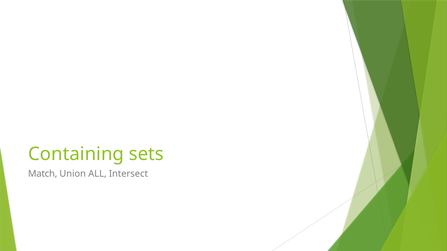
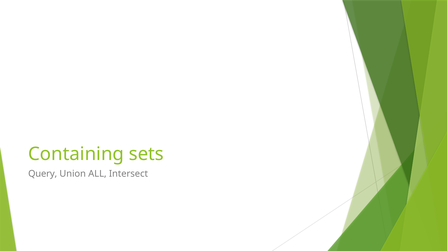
Match: Match -> Query (43, 174)
